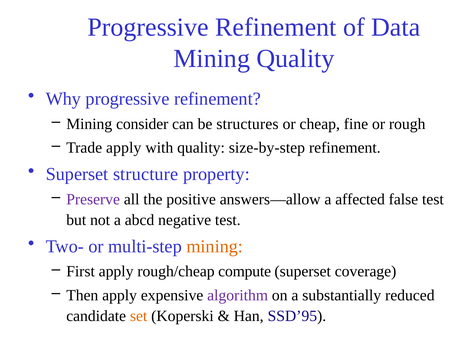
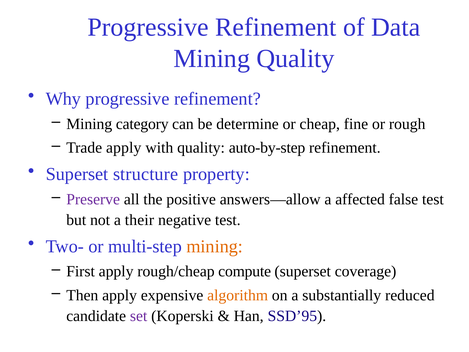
consider: consider -> category (142, 124)
structures: structures -> determine (248, 124)
size-by-step: size-by-step -> auto-by-step (267, 148)
abcd: abcd -> their (139, 220)
algorithm colour: purple -> orange (238, 295)
set colour: orange -> purple (139, 316)
